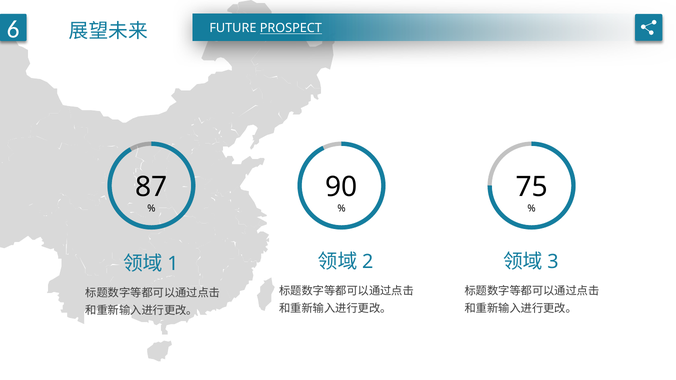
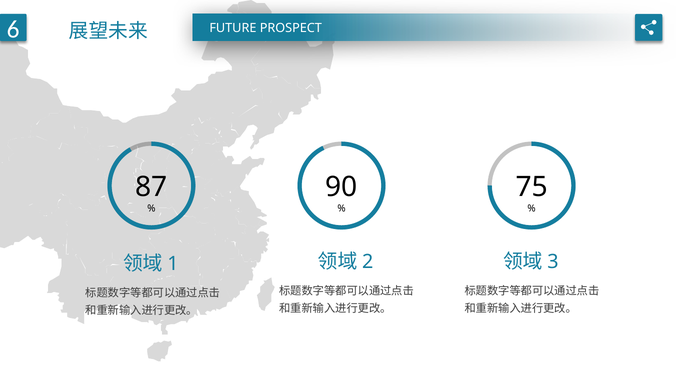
PROSPECT underline: present -> none (291, 28)
